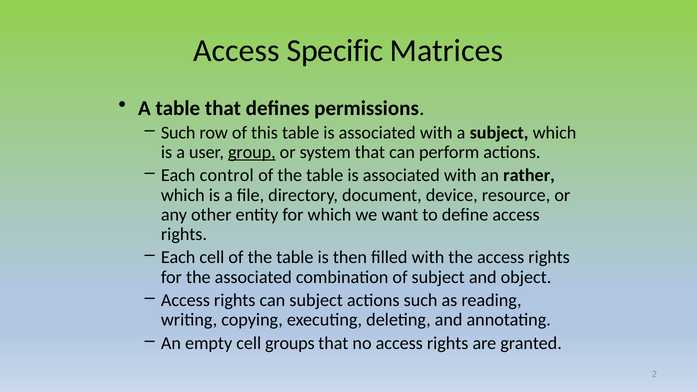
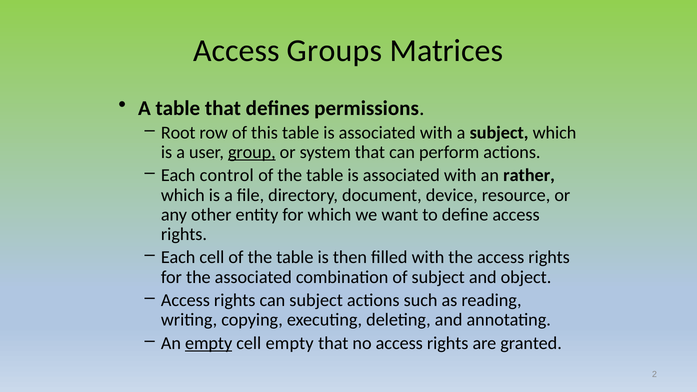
Specific: Specific -> Groups (335, 51)
Such: Such -> Root (178, 133)
empty underline: none -> present (209, 343)
cell groups: groups -> empty (290, 343)
